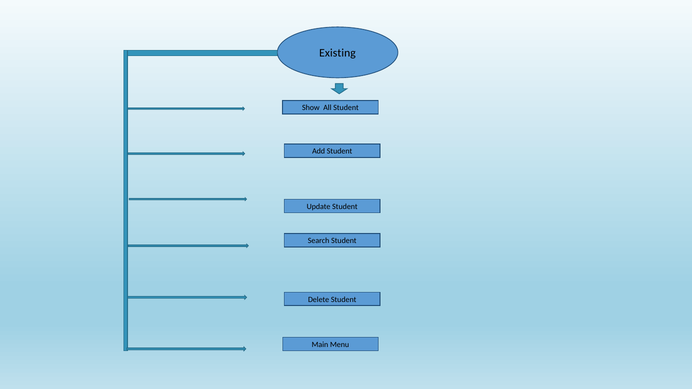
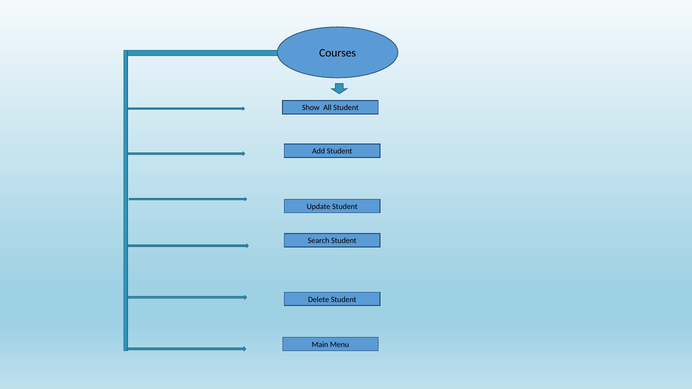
Existing: Existing -> Courses (338, 53)
